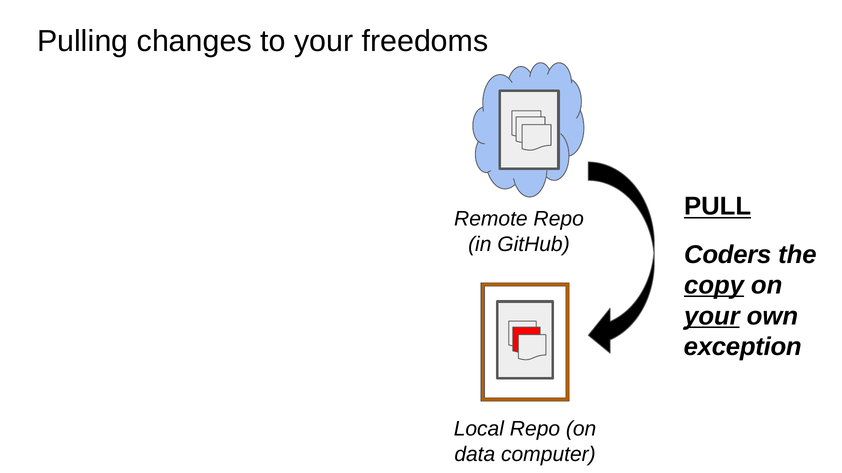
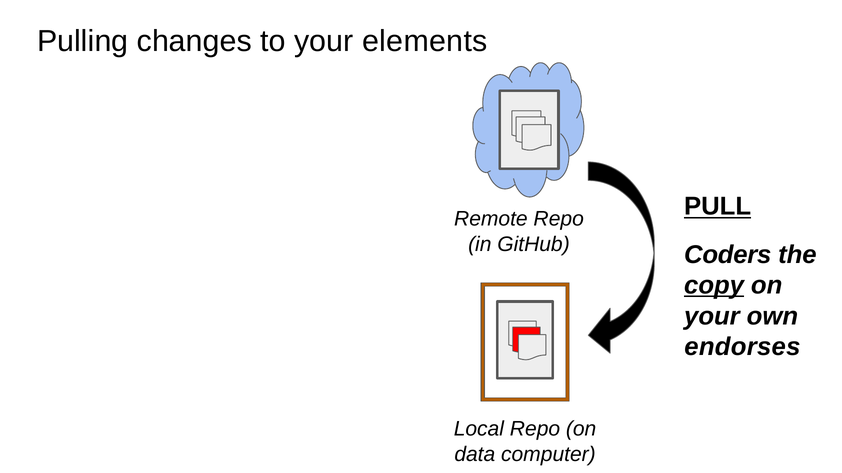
freedoms: freedoms -> elements (425, 41)
your underline: present -> none (712, 317)
exception: exception -> endorses (742, 347)
